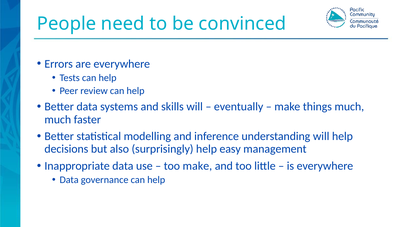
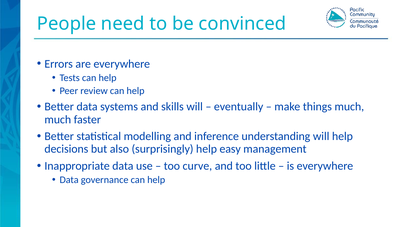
too make: make -> curve (197, 166)
